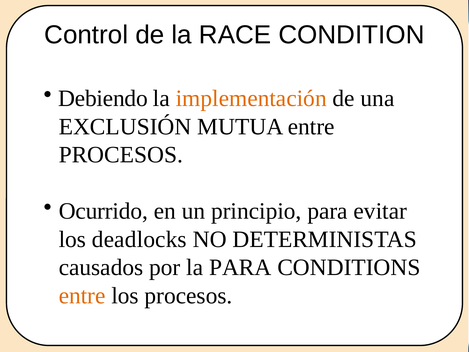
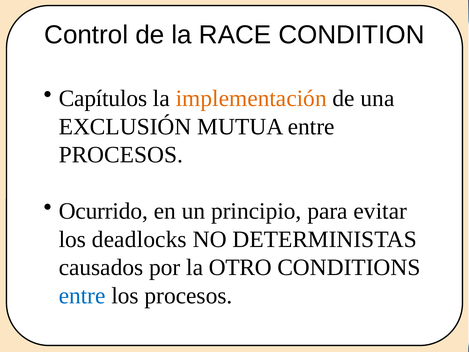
Debiendo: Debiendo -> Capítulos (103, 98)
la PARA: PARA -> OTRO (240, 267)
entre colour: orange -> blue (82, 295)
